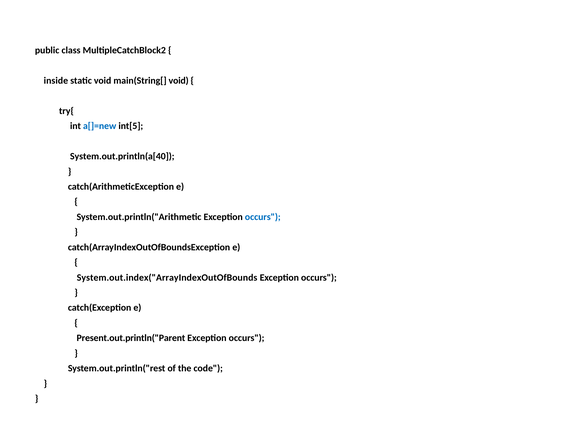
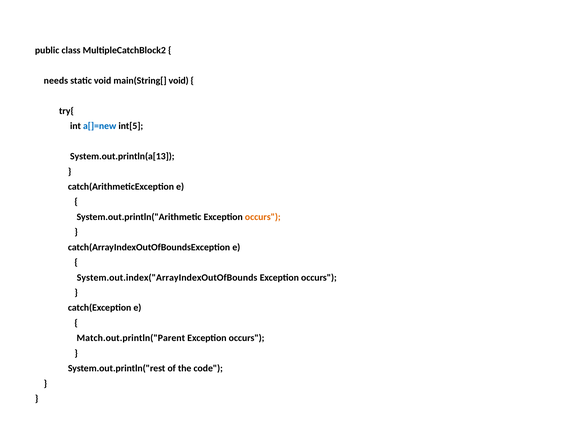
inside: inside -> needs (56, 81)
System.out.println(a[40: System.out.println(a[40 -> System.out.println(a[13 (122, 156)
occurs colour: blue -> orange (263, 217)
Present.out.println("Parent: Present.out.println("Parent -> Match.out.println("Parent (131, 338)
